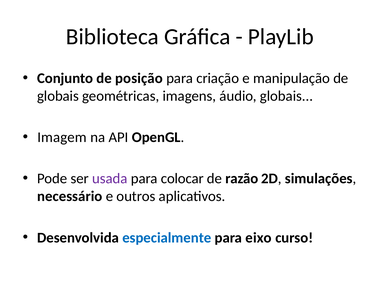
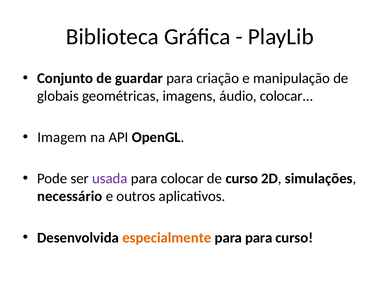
posição: posição -> guardar (139, 78)
áudio globais: globais -> colocar (287, 96)
de razão: razão -> curso (242, 179)
especialmente colour: blue -> orange (167, 238)
para eixo: eixo -> para (259, 238)
